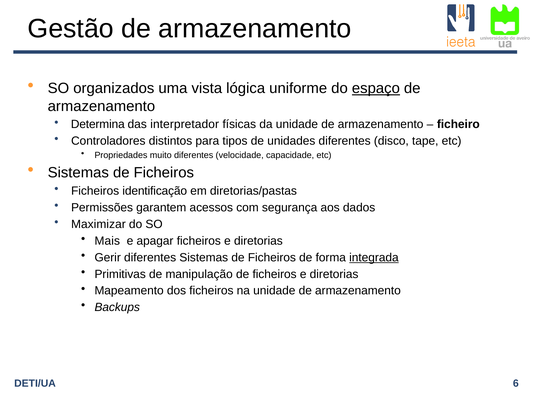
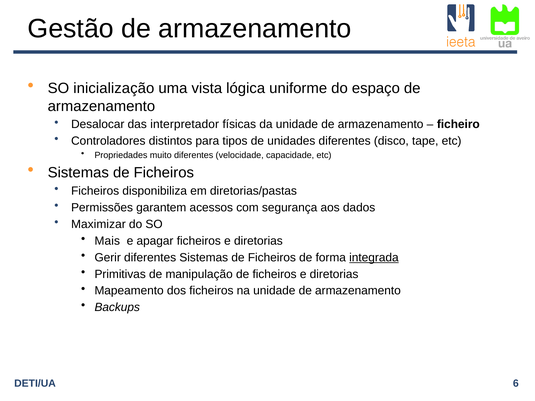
organizados: organizados -> inicialização (114, 88)
espaço underline: present -> none (376, 88)
Determina: Determina -> Desalocar (98, 124)
identificação: identificação -> disponibiliza (155, 191)
